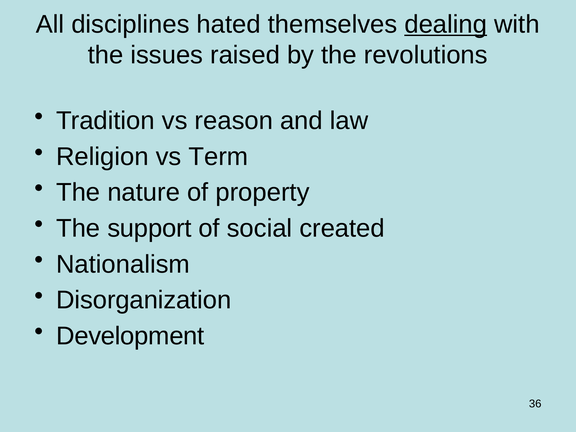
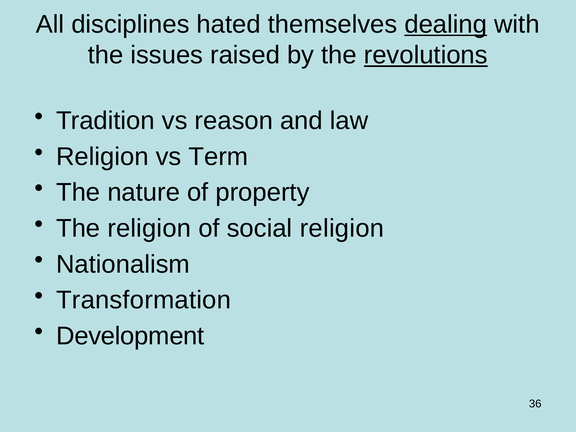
revolutions underline: none -> present (426, 55)
The support: support -> religion (149, 228)
social created: created -> religion (342, 228)
Disorganization: Disorganization -> Transformation (144, 300)
